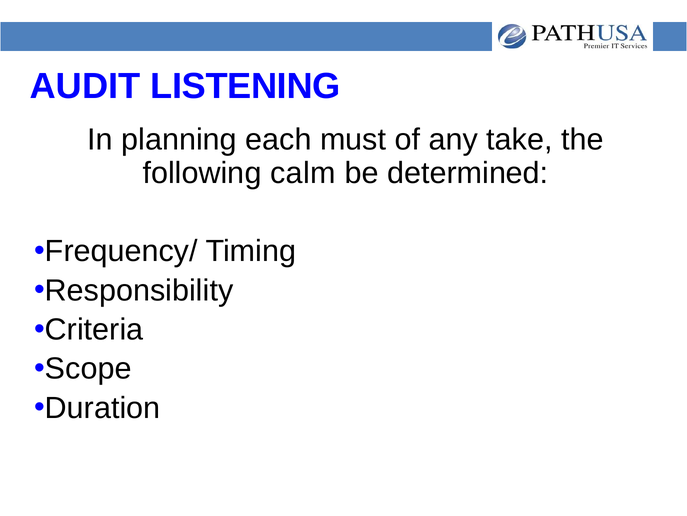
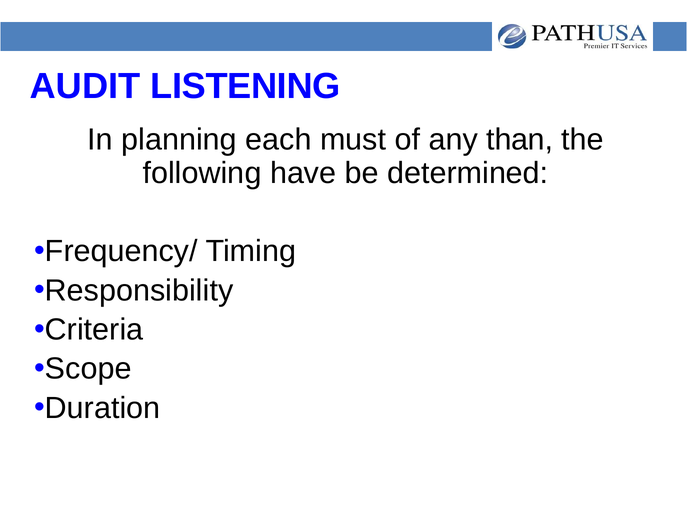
take: take -> than (520, 140)
calm: calm -> have (303, 173)
